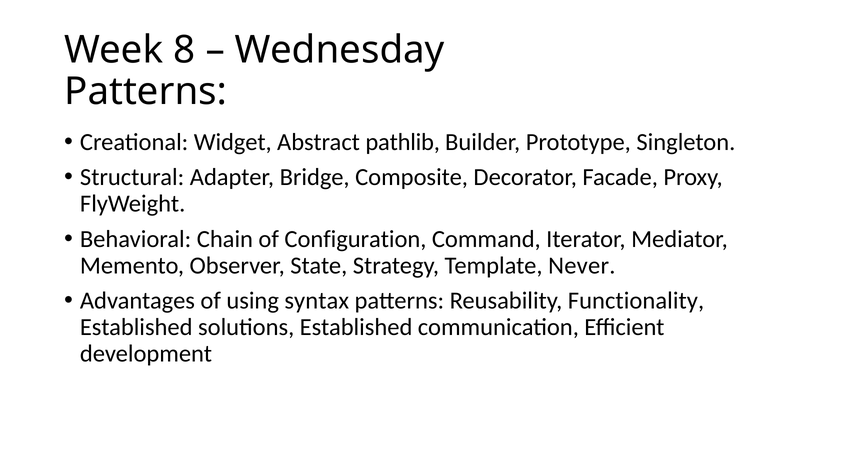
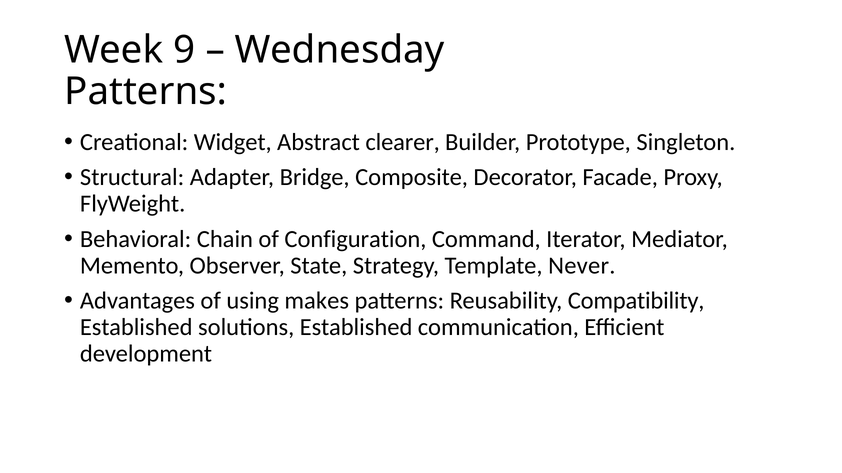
8: 8 -> 9 (184, 50)
pathlib: pathlib -> clearer (403, 142)
syntax: syntax -> makes (317, 301)
Functionality: Functionality -> Compatibility (636, 301)
